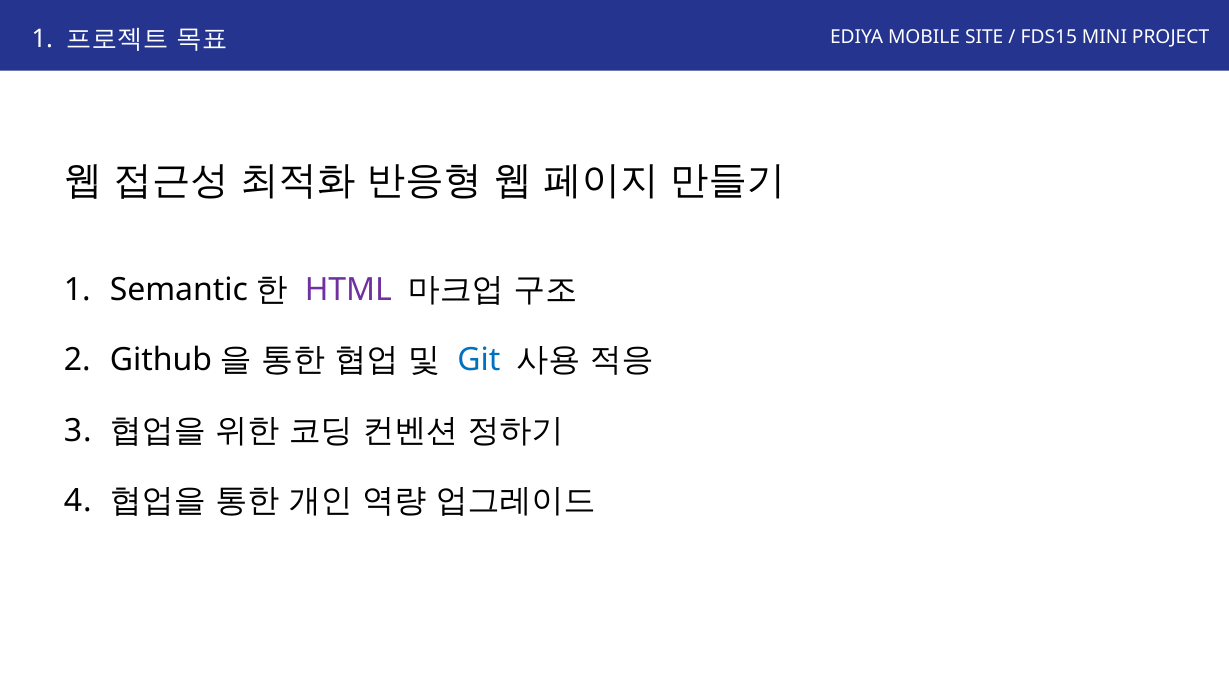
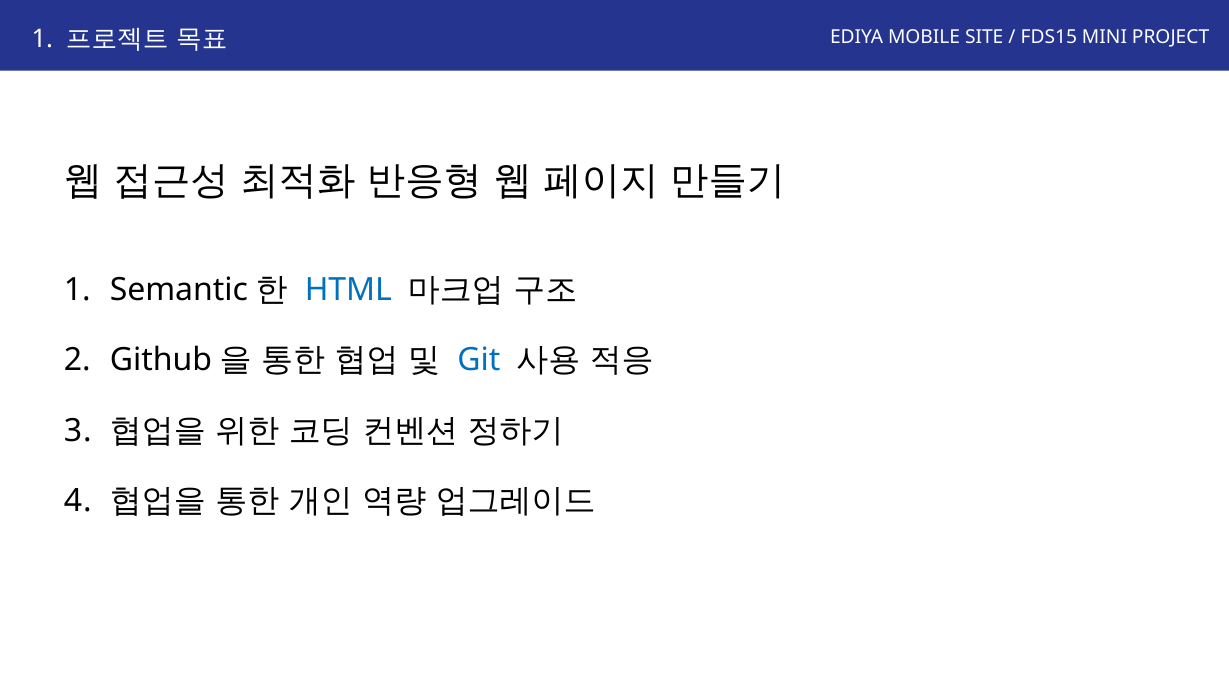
HTML colour: purple -> blue (348, 290)
